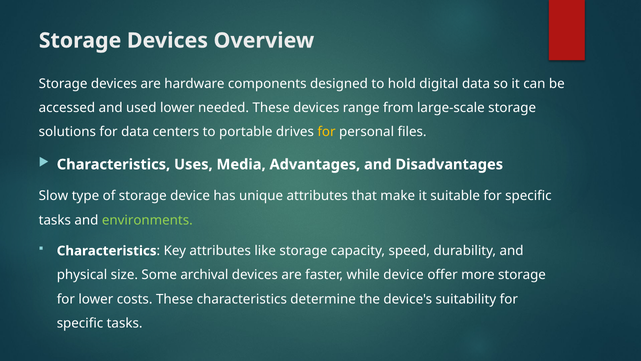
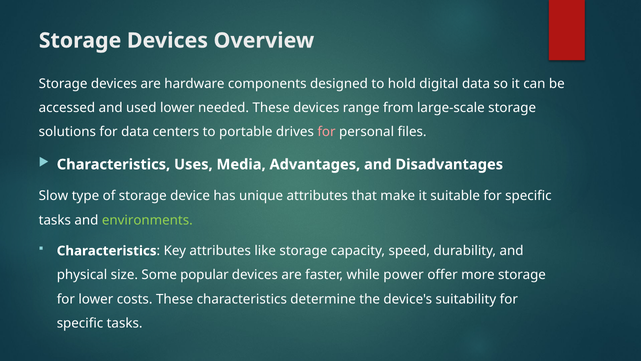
for colour: yellow -> pink (326, 132)
archival: archival -> popular (204, 275)
while device: device -> power (403, 275)
